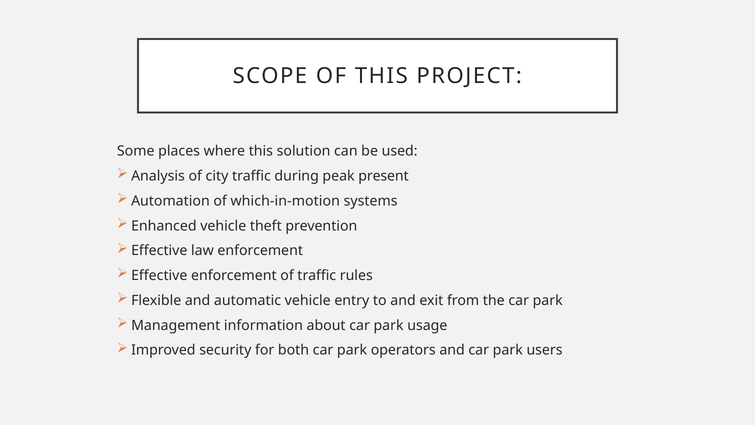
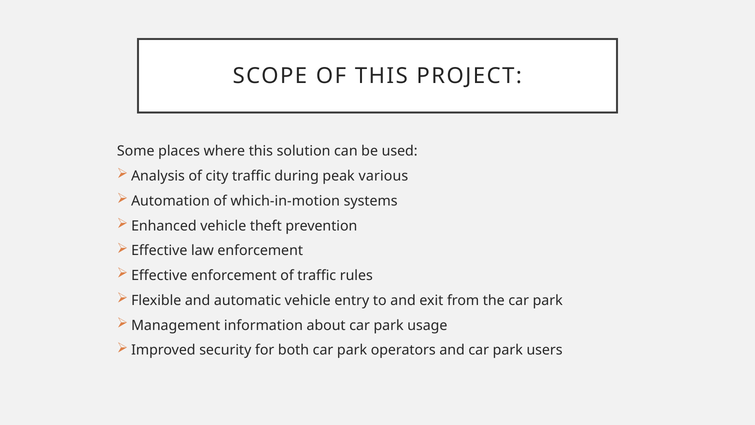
present: present -> various (383, 176)
